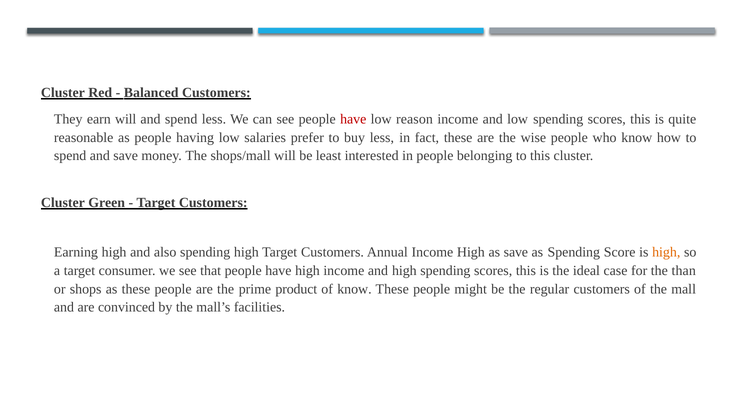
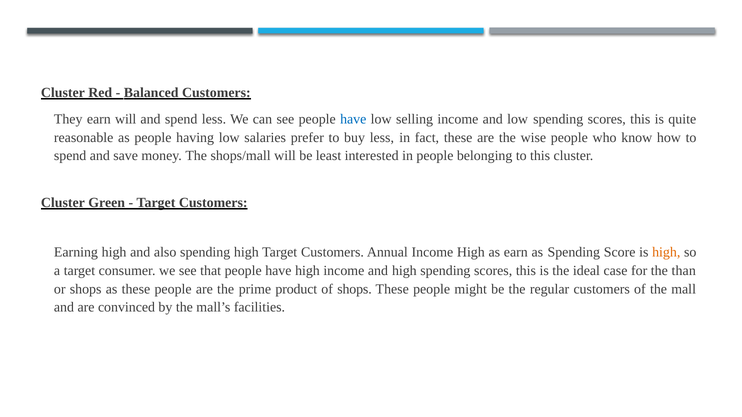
have colour: red -> blue (353, 119)
reason: reason -> selling (415, 119)
as save: save -> earn (516, 253)
of know: know -> shops (355, 289)
